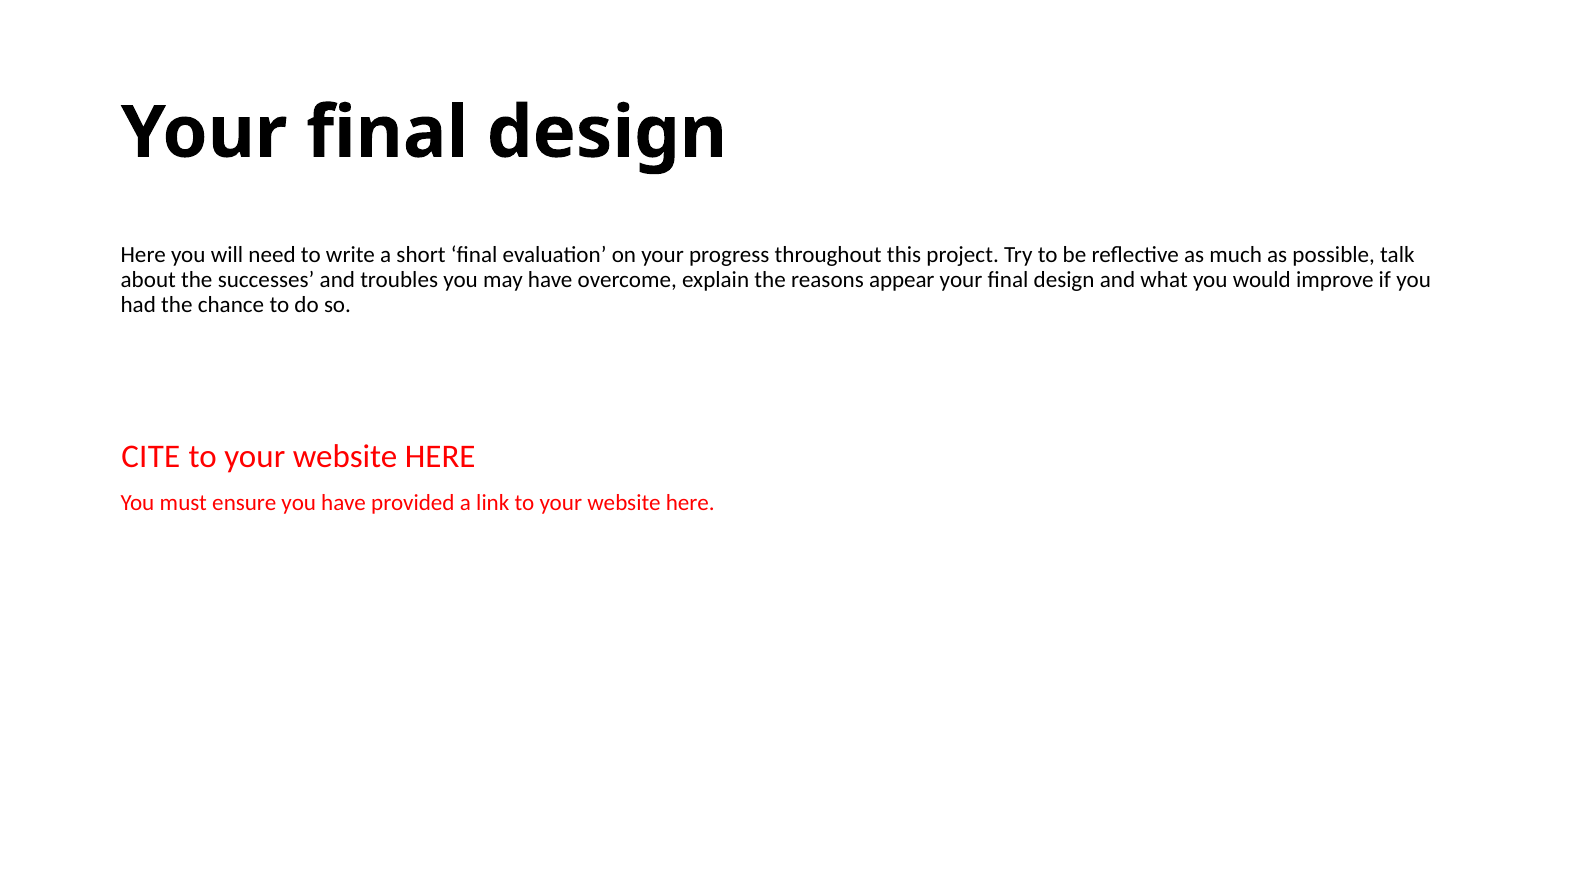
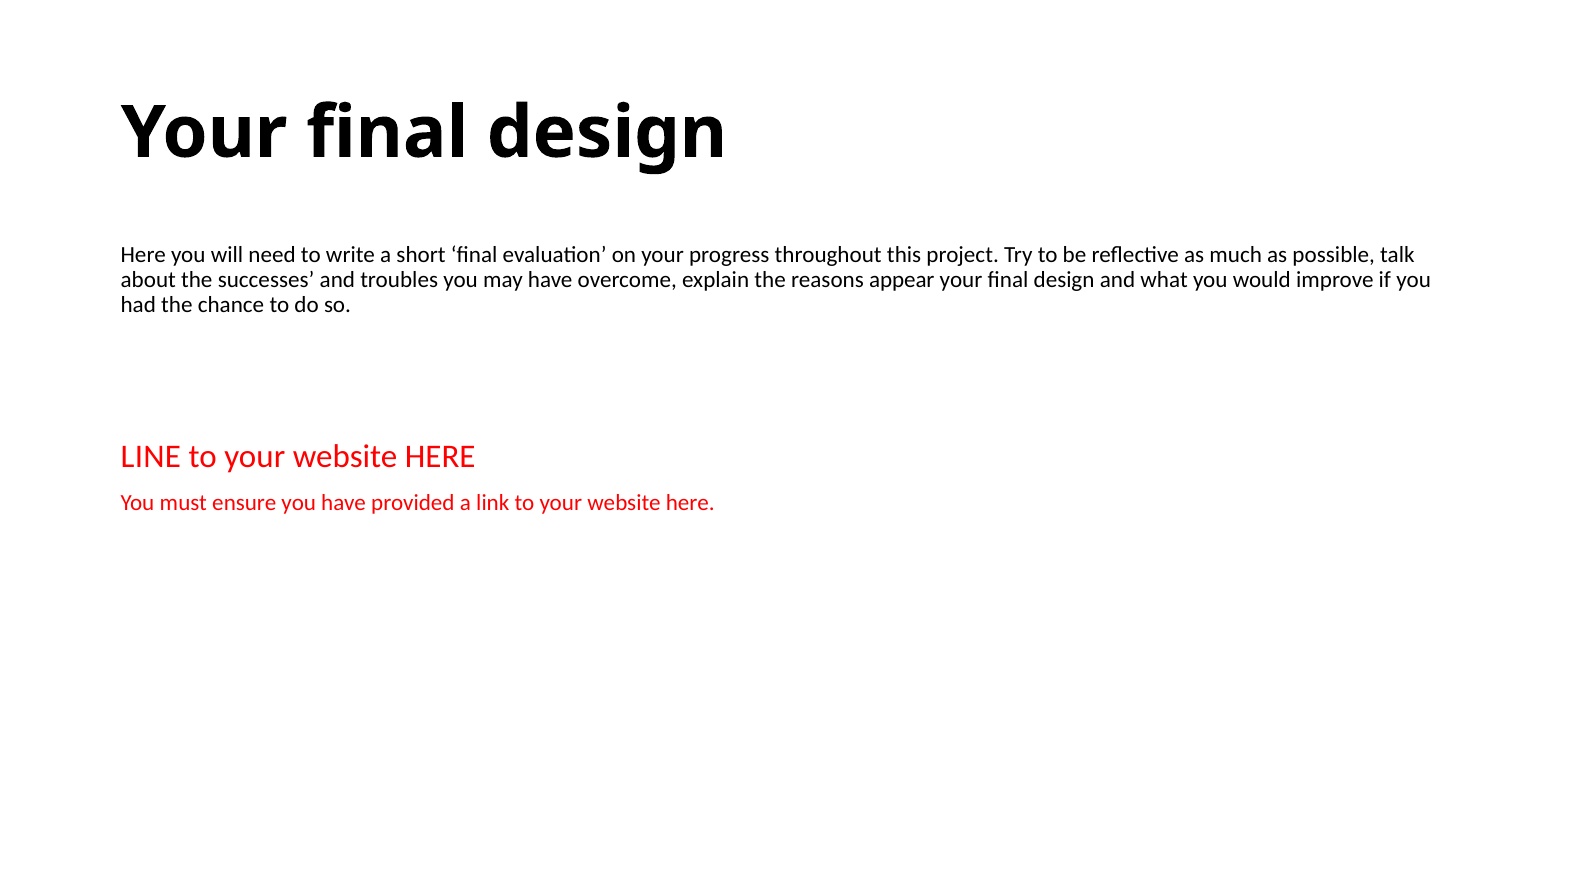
CITE: CITE -> LINE (151, 456)
